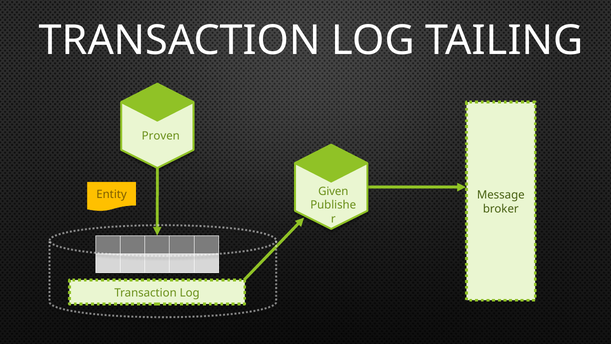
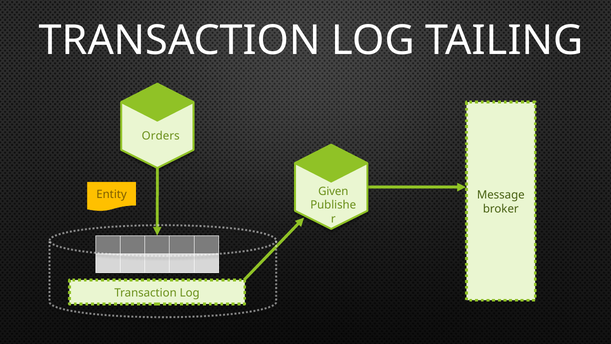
Proven: Proven -> Orders (161, 136)
